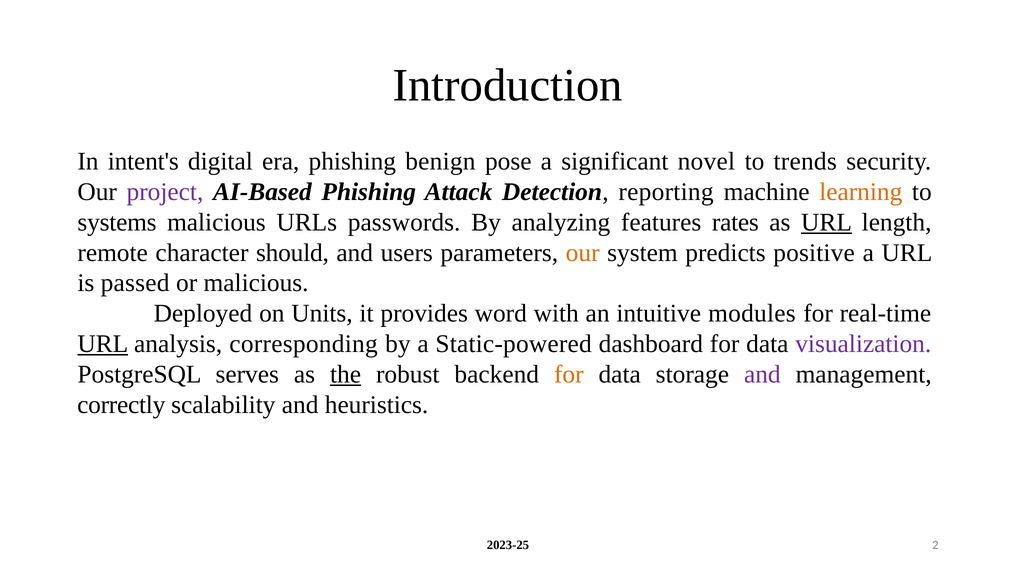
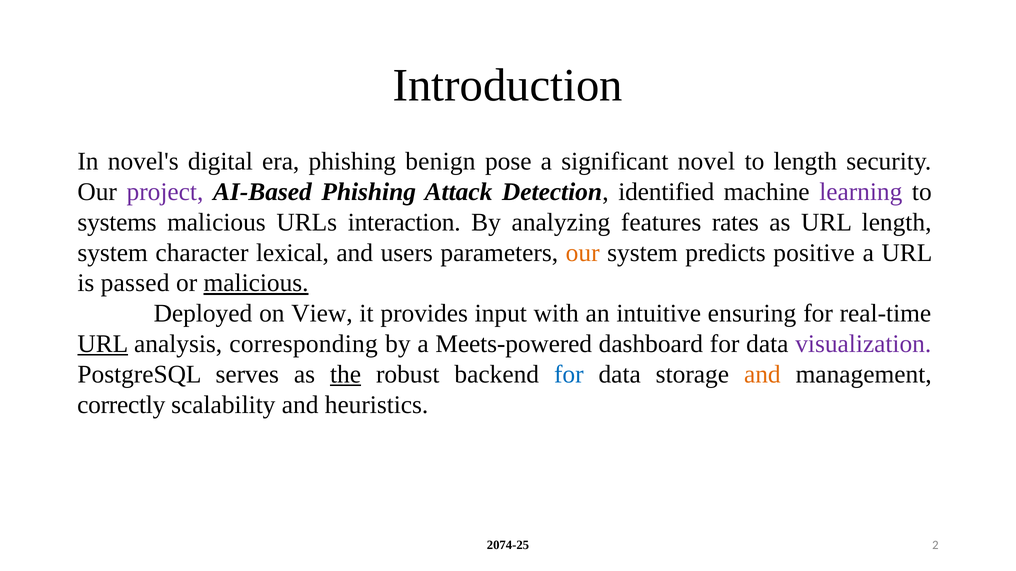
intent's: intent's -> novel's (143, 161)
to trends: trends -> length (805, 161)
reporting: reporting -> identified (666, 192)
learning colour: orange -> purple (861, 192)
passwords: passwords -> interaction (404, 222)
URL underline: present -> none (826, 222)
remote: remote -> system (113, 253)
should: should -> lexical (292, 253)
malicious underline: none -> present (256, 283)
Units: Units -> View (322, 314)
word: word -> input (501, 314)
modules: modules -> ensuring (752, 314)
Static-powered: Static-powered -> Meets-powered (514, 344)
for colour: orange -> blue (569, 375)
and colour: purple -> orange (762, 375)
2023-25: 2023-25 -> 2074-25 (508, 546)
